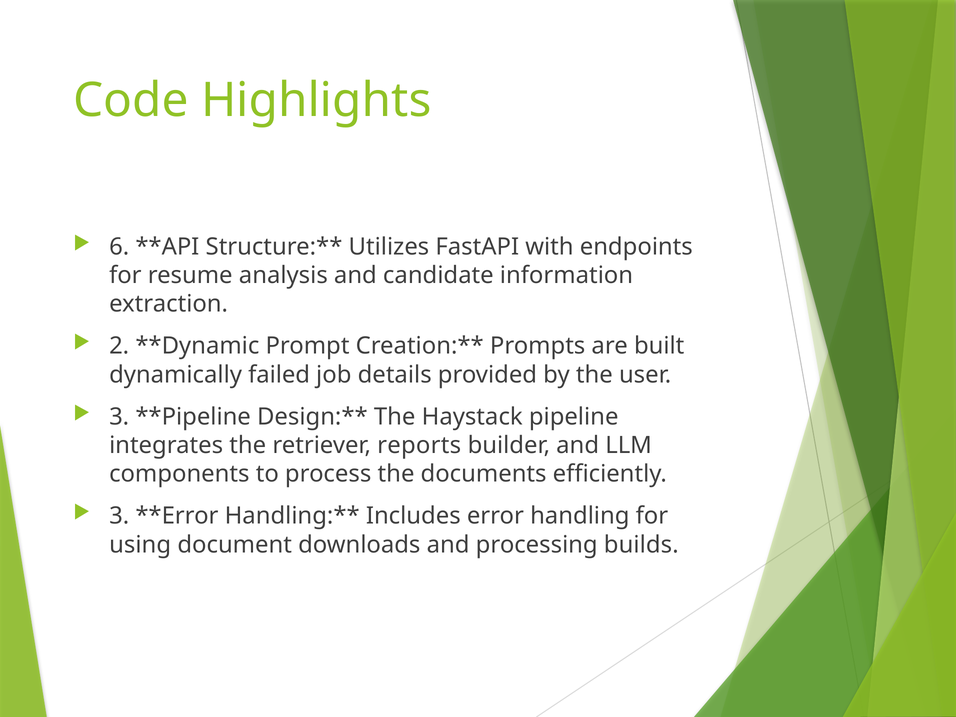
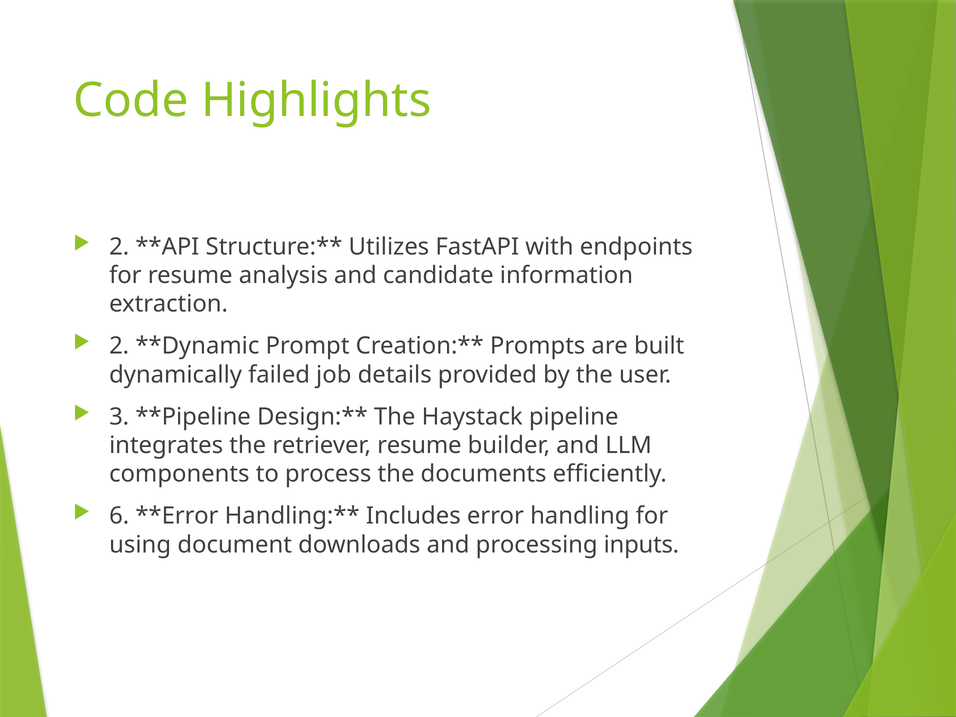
6: 6 -> 2 (119, 247)
retriever reports: reports -> resume (419, 445)
3: 3 -> 6 (119, 516)
builds: builds -> inputs (641, 545)
